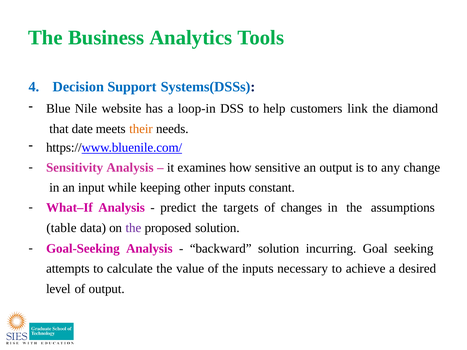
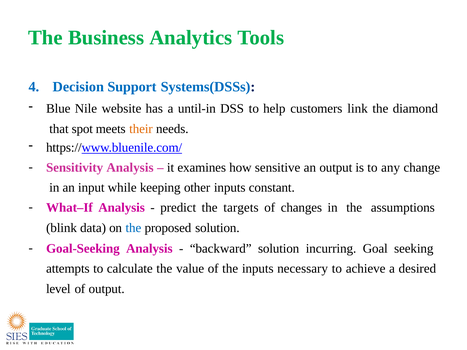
loop-in: loop-in -> until-in (197, 109)
date: date -> spot (82, 129)
table: table -> blink (62, 228)
the colour: purple -> blue (133, 228)
